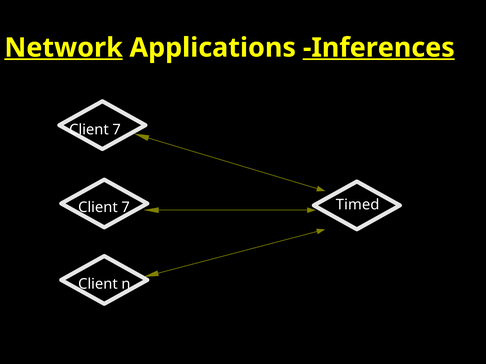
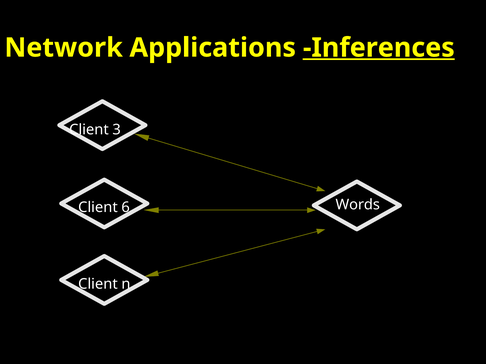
Network underline: present -> none (64, 48)
7: 7 -> 3 (117, 130)
Timed: Timed -> Words (358, 205)
7: 7 -> 6 (126, 208)
